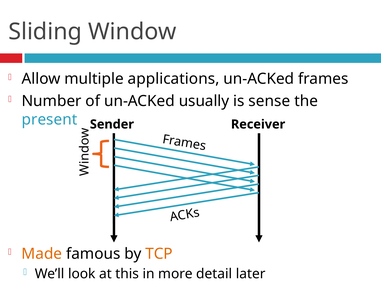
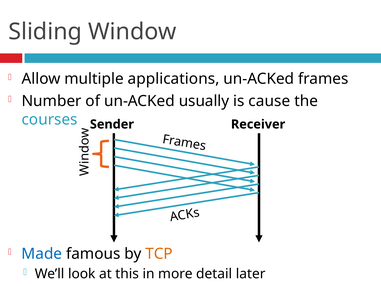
sense: sense -> cause (269, 101)
present: present -> courses (50, 119)
Made colour: orange -> blue (42, 254)
